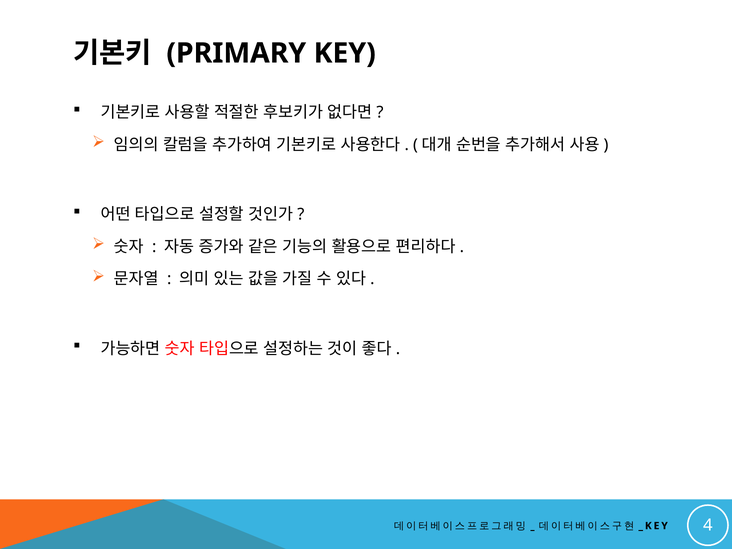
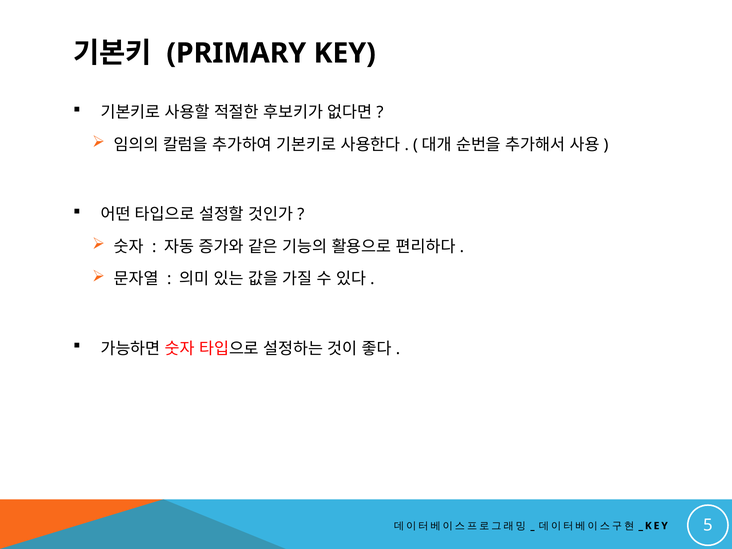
4: 4 -> 5 (708, 525)
